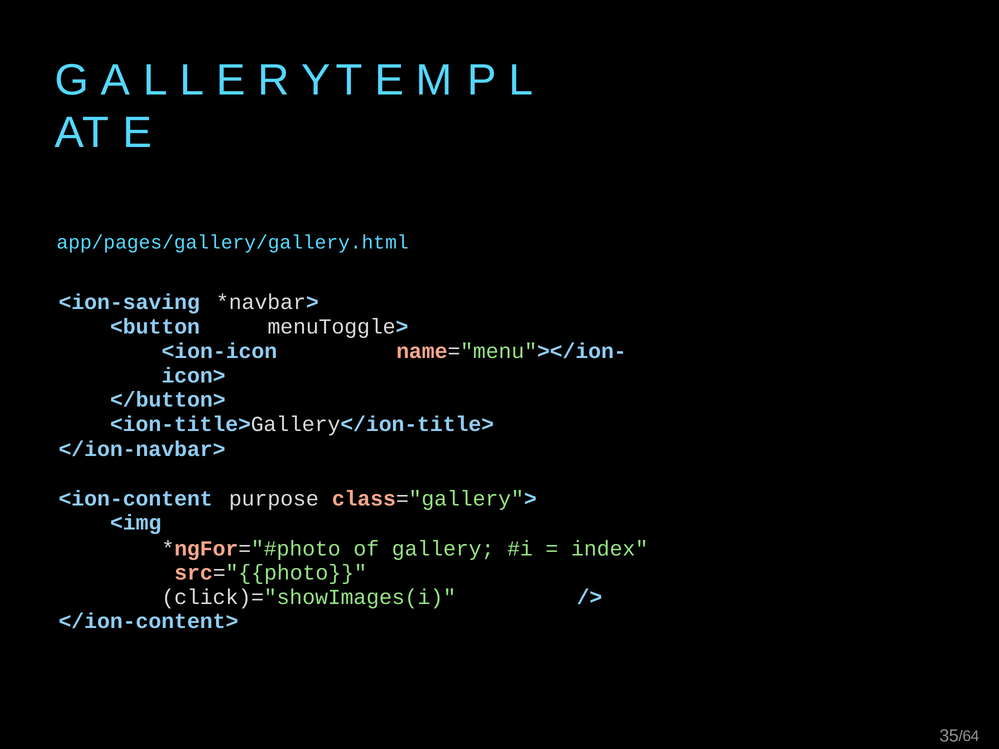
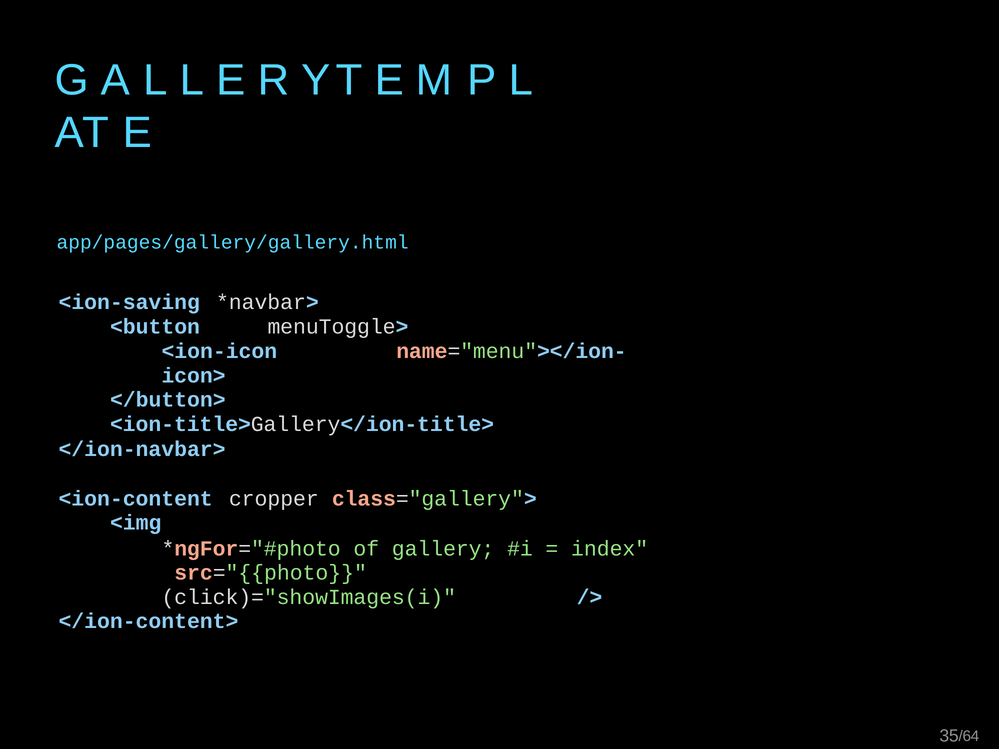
purpose: purpose -> cropper (274, 499)
